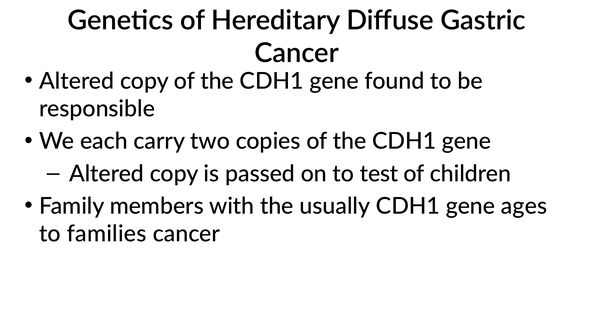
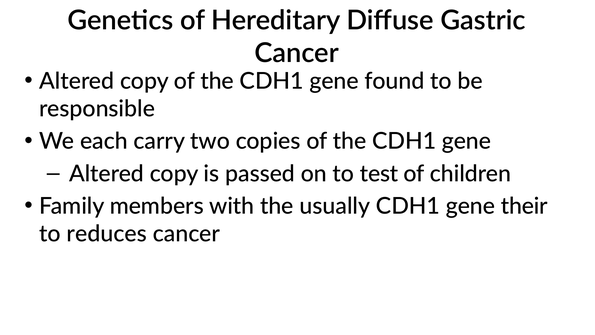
ages: ages -> their (524, 206)
families: families -> reduces (107, 234)
